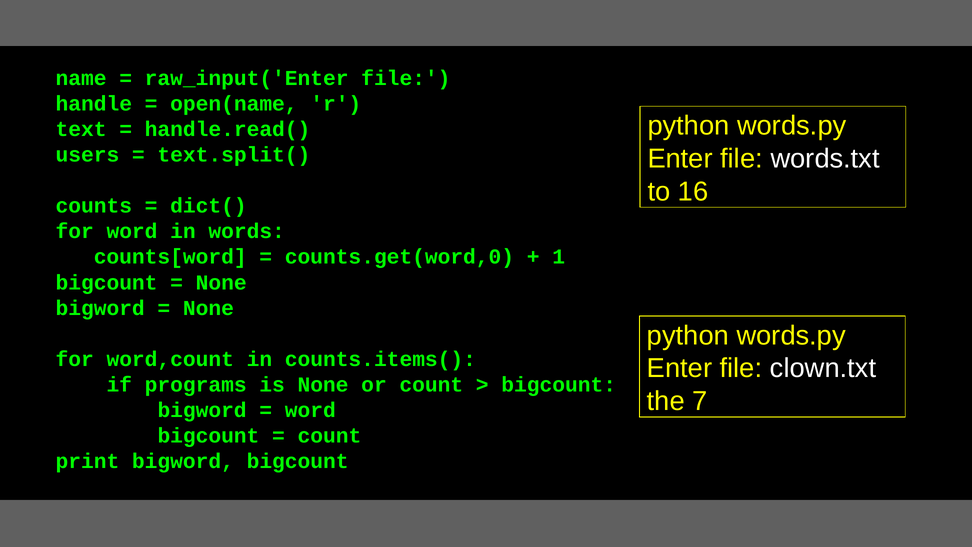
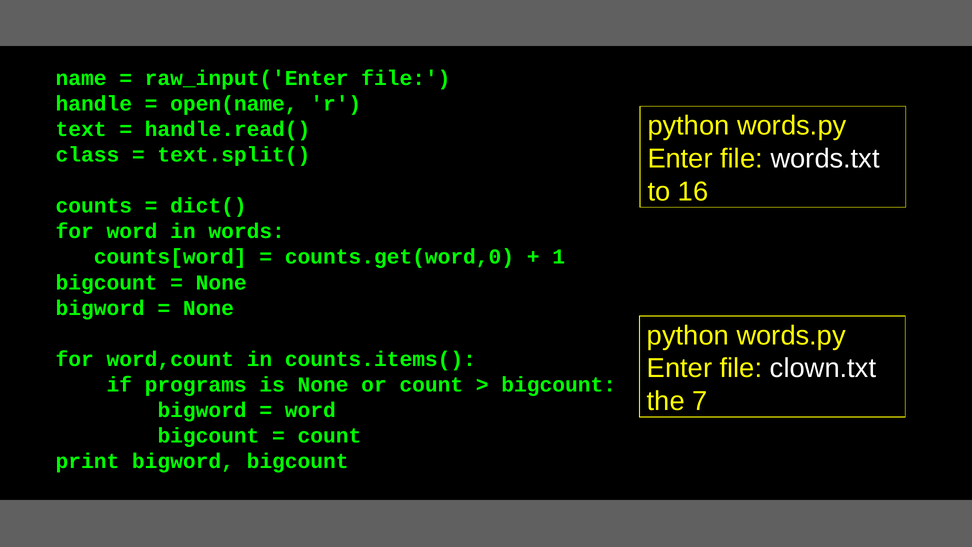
users: users -> class (87, 155)
